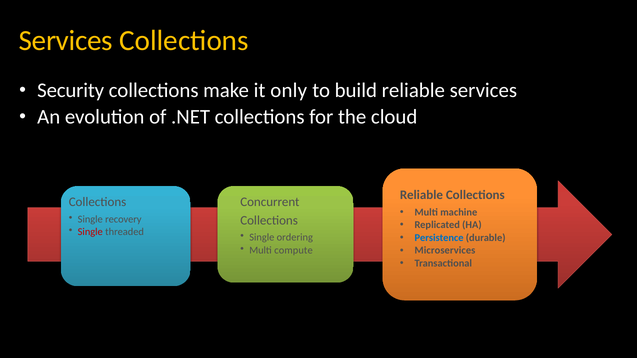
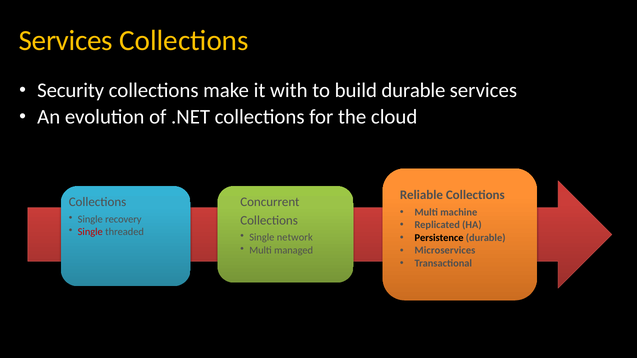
only: only -> with (289, 91)
build reliable: reliable -> durable (413, 91)
ordering: ordering -> network (295, 238)
Persistence colour: blue -> black (439, 238)
compute: compute -> managed (294, 251)
